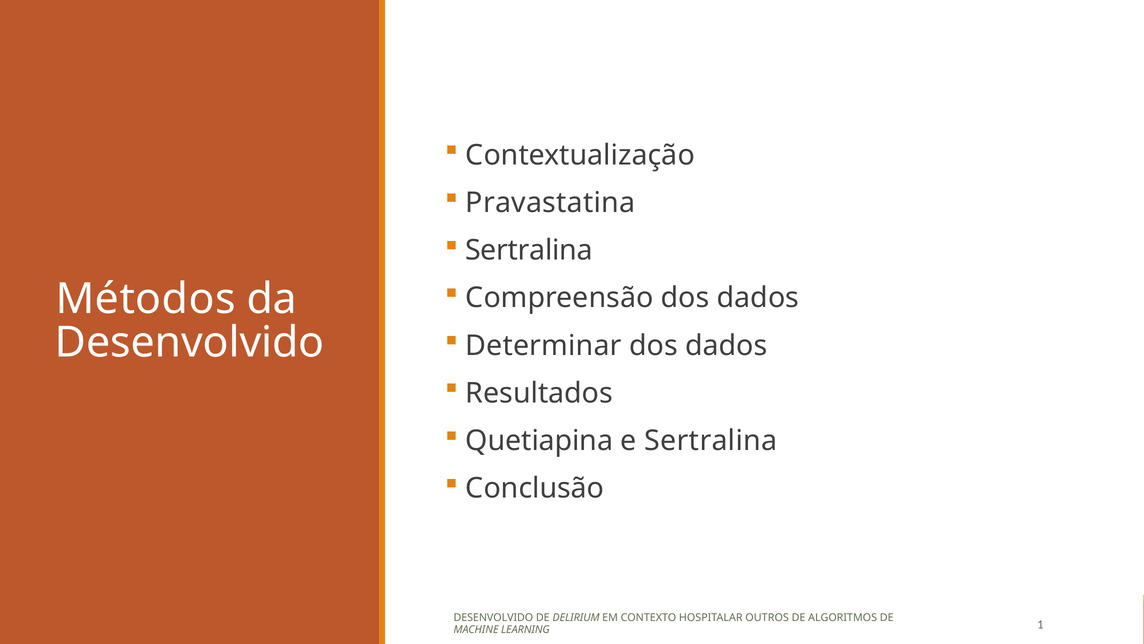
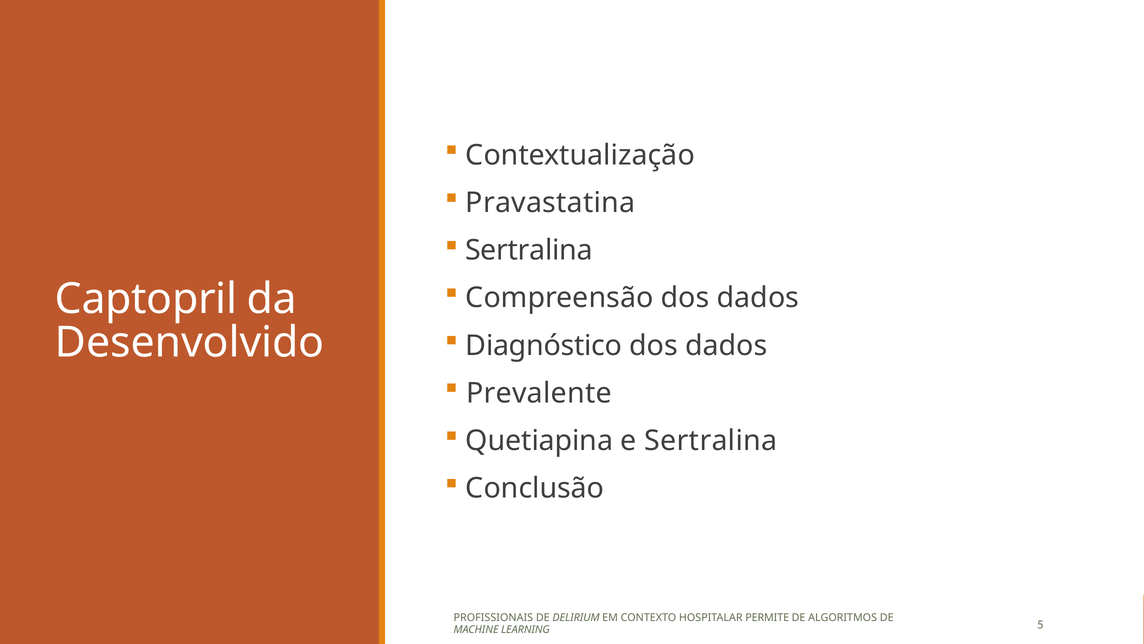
Métodos: Métodos -> Captopril (146, 299)
Determinar: Determinar -> Diagnóstico (544, 345)
Resultados: Resultados -> Prevalente (539, 393)
DESENVOLVIDO: DESENVOLVIDO -> PROFISSIONAIS (493, 617)
OUTROS: OUTROS -> PERMITE (767, 617)
1: 1 -> 5 (1040, 624)
